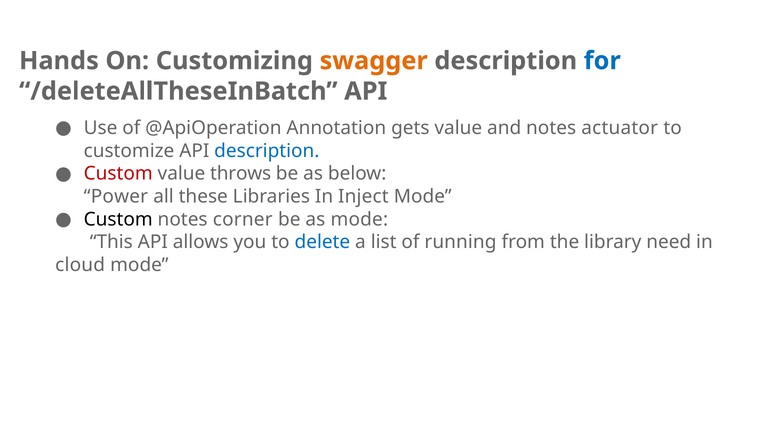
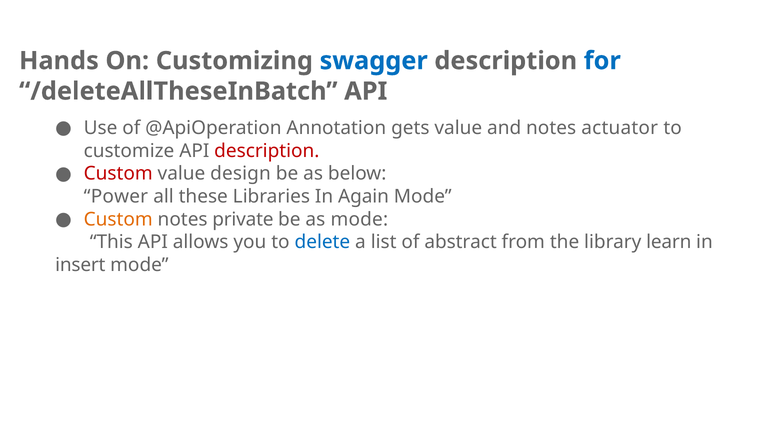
swagger colour: orange -> blue (374, 61)
description colour: blue -> red (267, 151)
throws: throws -> design (241, 174)
Inject: Inject -> Again (364, 196)
Custom colour: black -> orange (118, 219)
corner: corner -> private (243, 219)
running: running -> abstract (461, 242)
need: need -> learn (669, 242)
cloud: cloud -> insert (80, 265)
